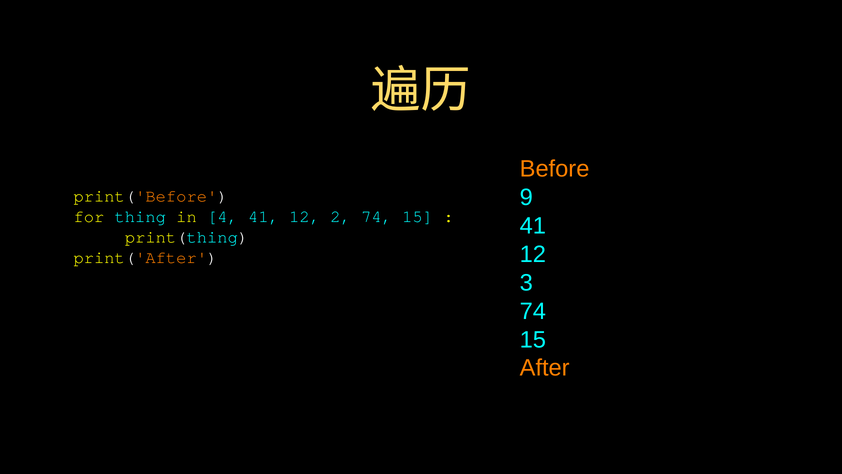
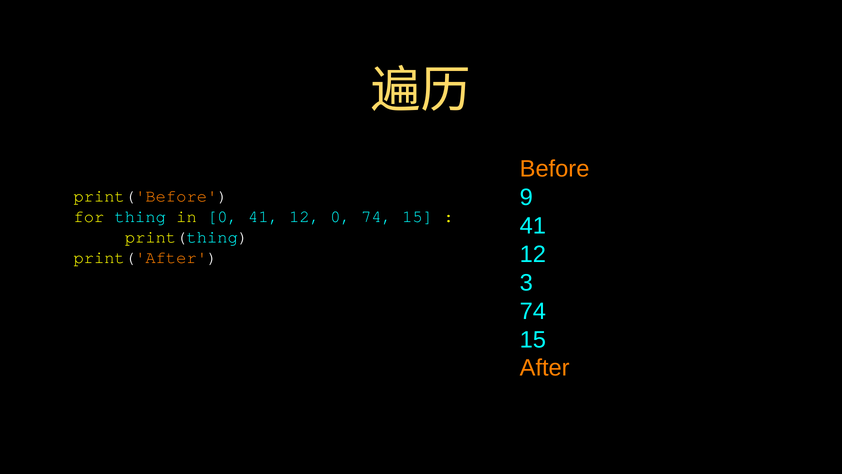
in 4: 4 -> 0 (222, 216)
12 2: 2 -> 0 (341, 216)
